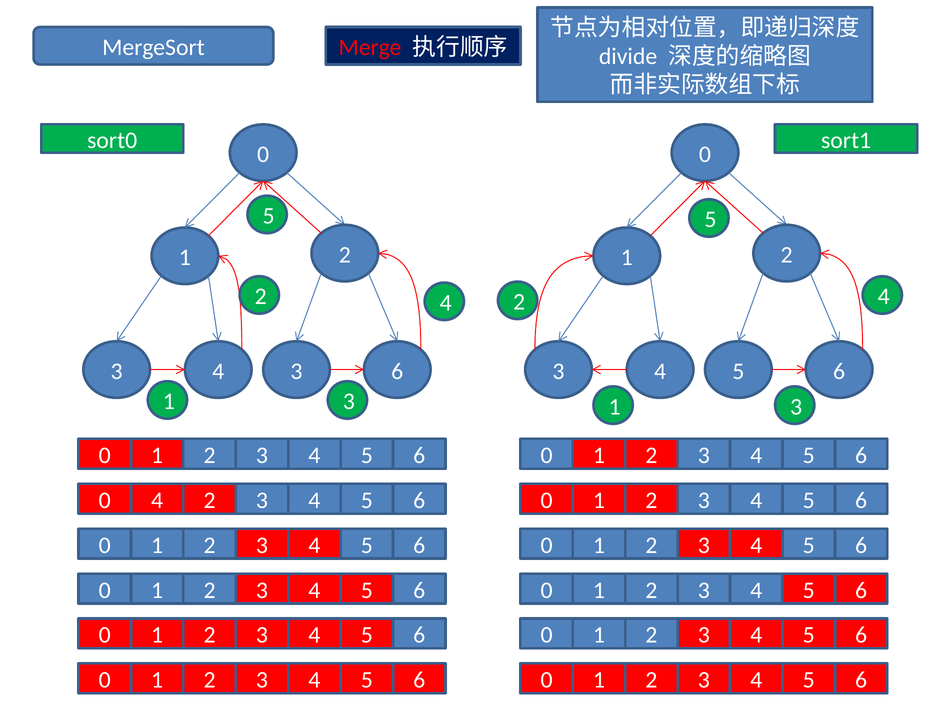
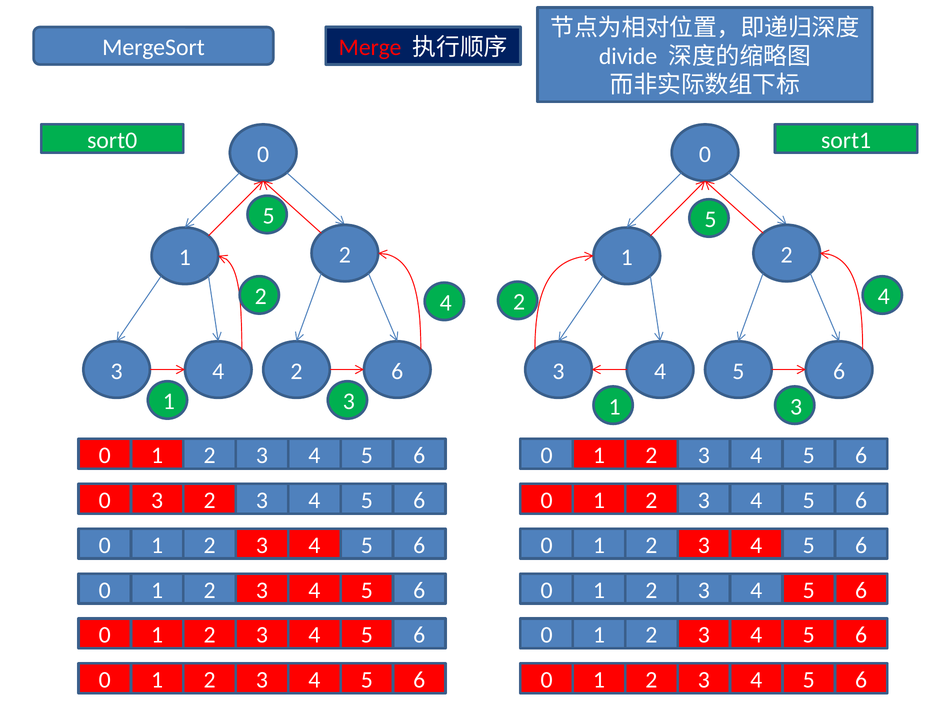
4 3: 3 -> 2 (296, 371)
0 4: 4 -> 3 (157, 501)
